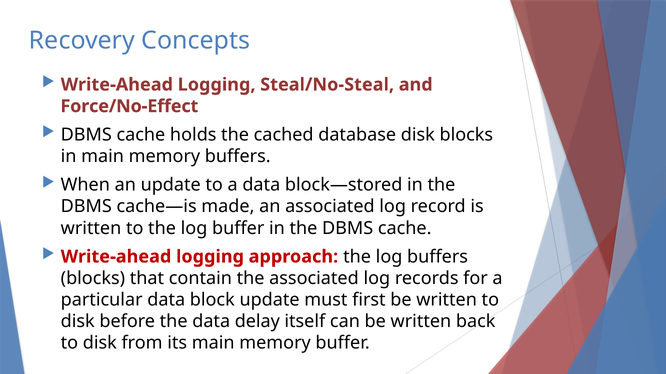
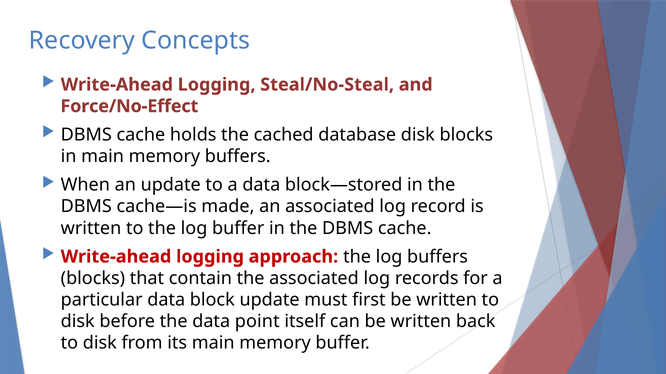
delay: delay -> point (257, 322)
